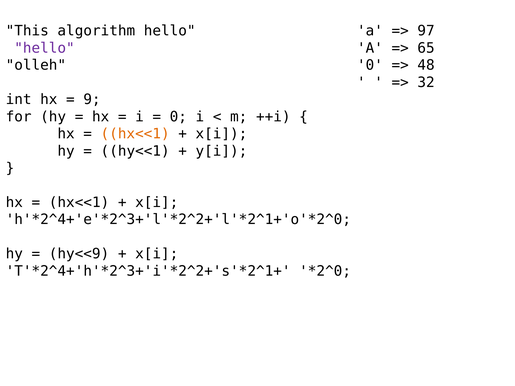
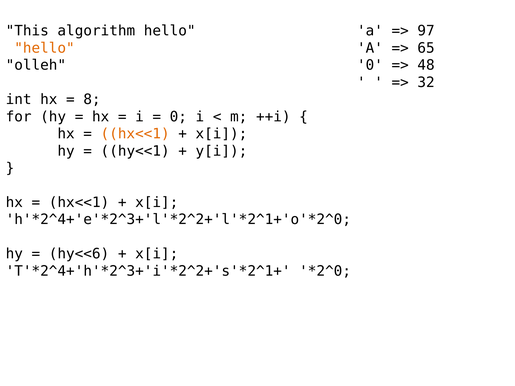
hello colour: purple -> orange (44, 48)
9: 9 -> 8 (92, 100)
hy<<9: hy<<9 -> hy<<6 (79, 254)
